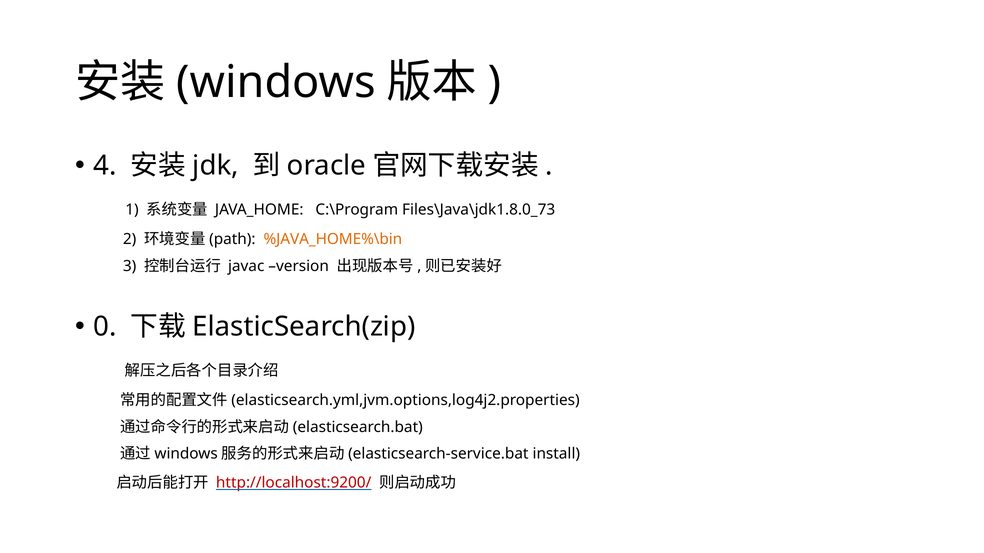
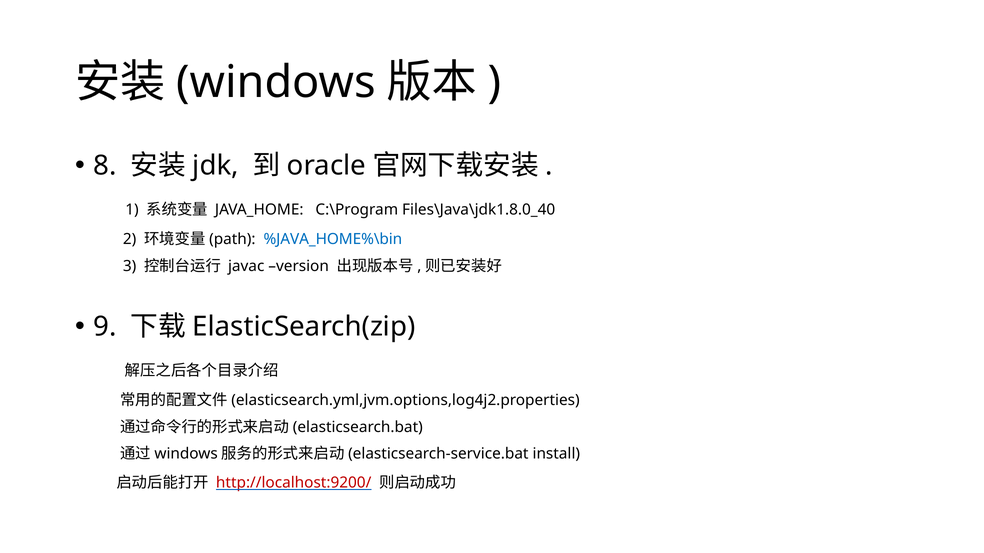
4: 4 -> 8 (105, 166)
Files\Java\jdk1.8.0_73: Files\Java\jdk1.8.0_73 -> Files\Java\jdk1.8.0_40 (479, 210)
%JAVA_HOME%\bin colour: orange -> blue (333, 240)
0: 0 -> 9 (105, 327)
